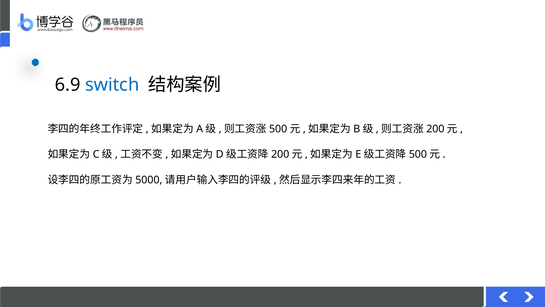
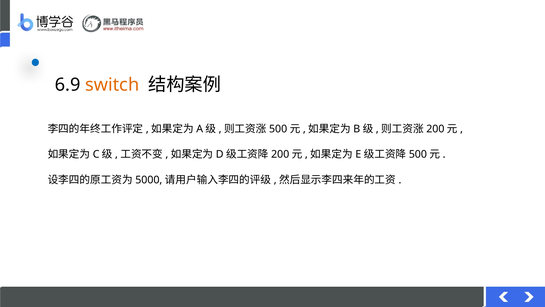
switch colour: blue -> orange (112, 85)
